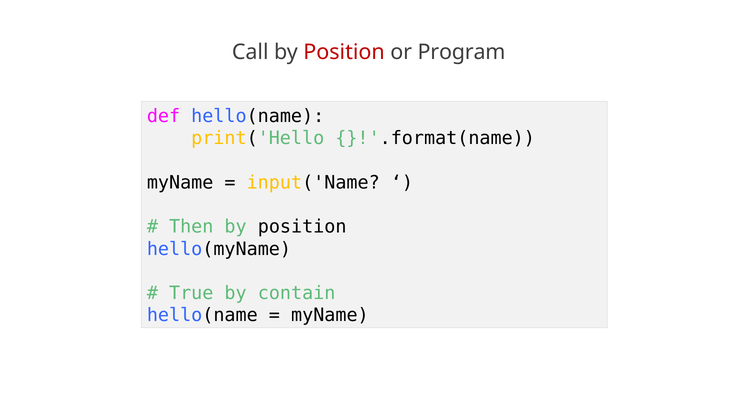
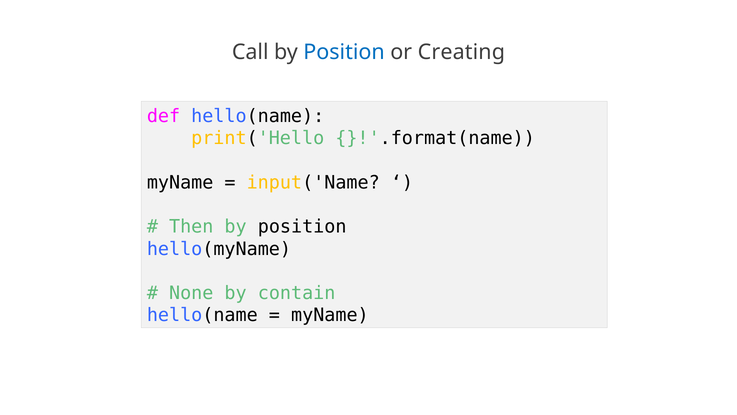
Position colour: red -> blue (344, 52)
Program: Program -> Creating (461, 52)
True: True -> None (191, 293)
